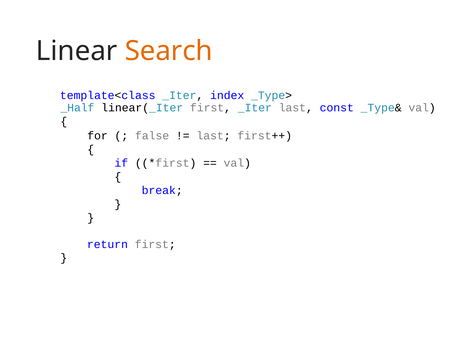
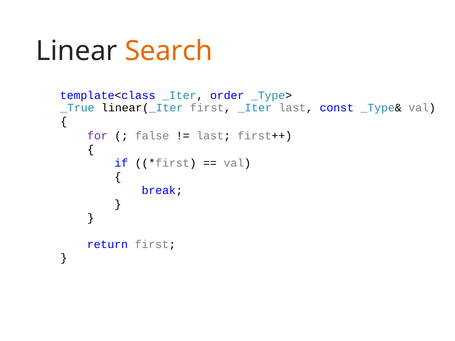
index: index -> order (227, 95)
_Half: _Half -> _True (77, 108)
for colour: black -> purple (98, 136)
